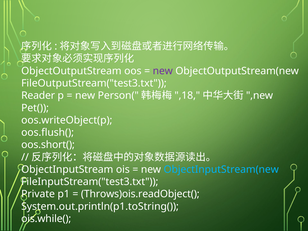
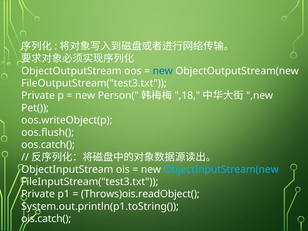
new colour: purple -> blue (163, 71)
Reader: Reader -> Private (38, 96)
oos.short(: oos.short( -> oos.catch( (48, 145)
ois.while(: ois.while( -> ois.catch( (46, 219)
